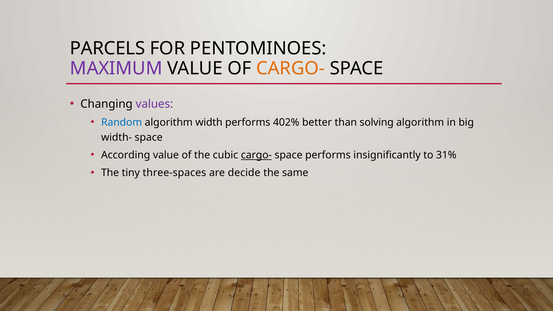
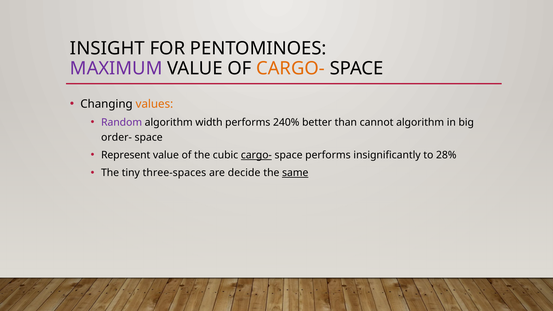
PARCELS: PARCELS -> INSIGHT (107, 48)
values colour: purple -> orange (154, 104)
Random colour: blue -> purple (122, 122)
402%: 402% -> 240% (286, 122)
solving: solving -> cannot (377, 122)
width-: width- -> order- (116, 137)
According: According -> Represent (126, 155)
31%: 31% -> 28% (446, 155)
same underline: none -> present (295, 173)
